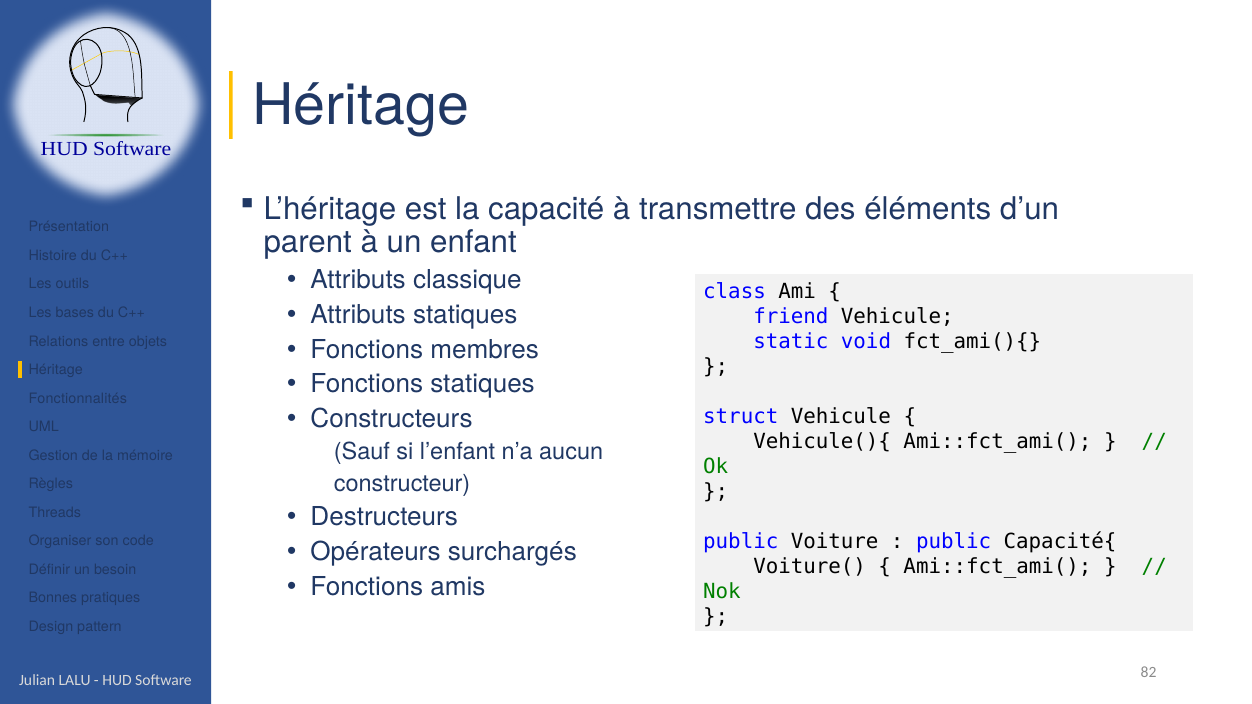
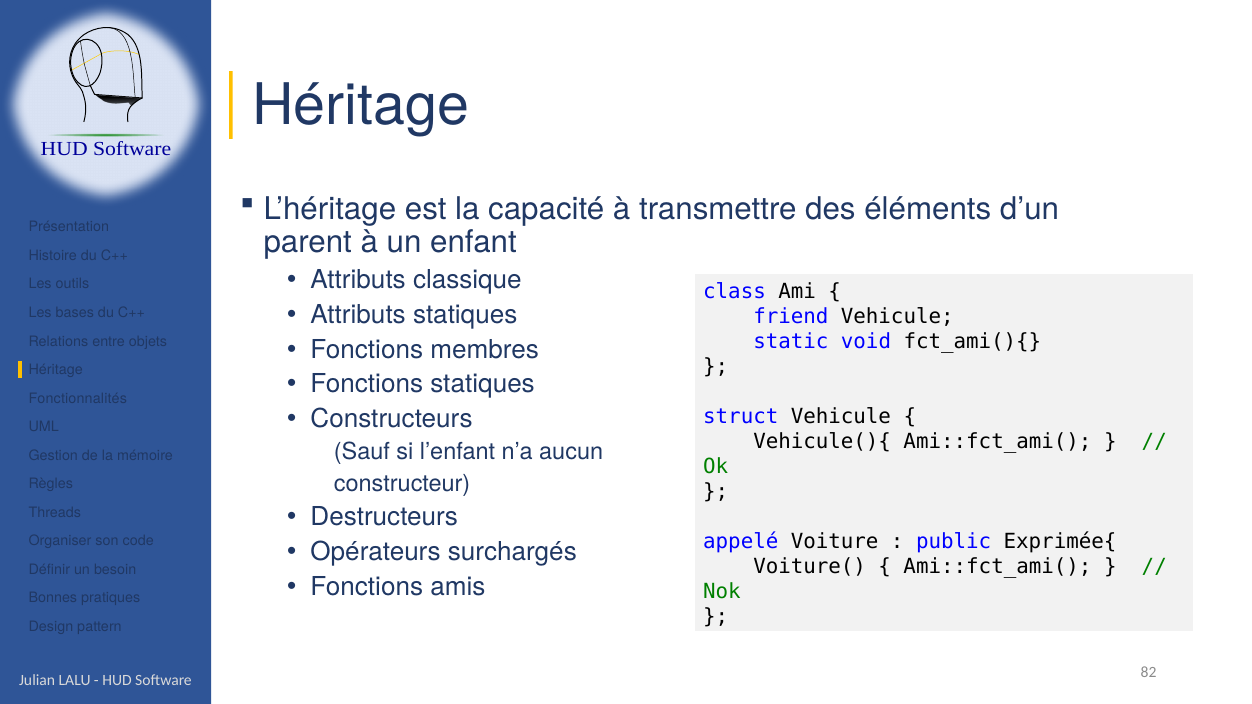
public: public -> appelé (741, 542)
Capacité{: Capacité{ -> Exprimée{ (1060, 542)
